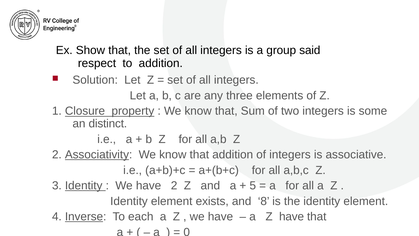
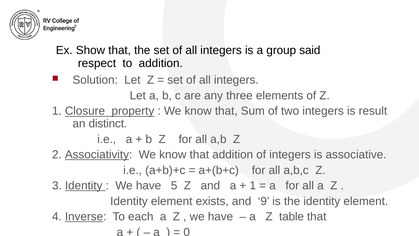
some: some -> result (373, 111)
have 2: 2 -> 5 (174, 185)
5: 5 -> 1 (253, 185)
8: 8 -> 9 (264, 201)
Z have: have -> table (292, 216)
